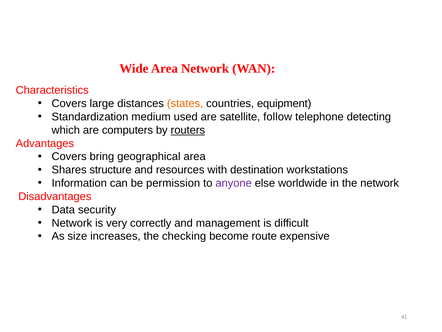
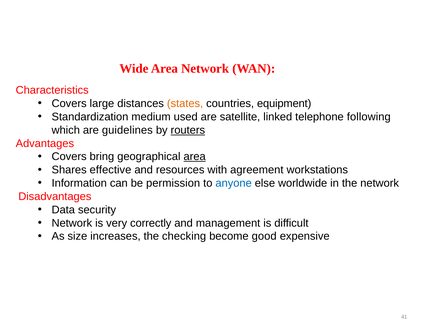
follow: follow -> linked (278, 117)
detecting: detecting -> following (369, 117)
computers: computers -> guidelines (127, 130)
area underline: none -> present (195, 156)
structure: structure -> effective (110, 170)
destination: destination -> agreement (257, 170)
anyone colour: purple -> blue (234, 183)
route: route -> good (264, 236)
